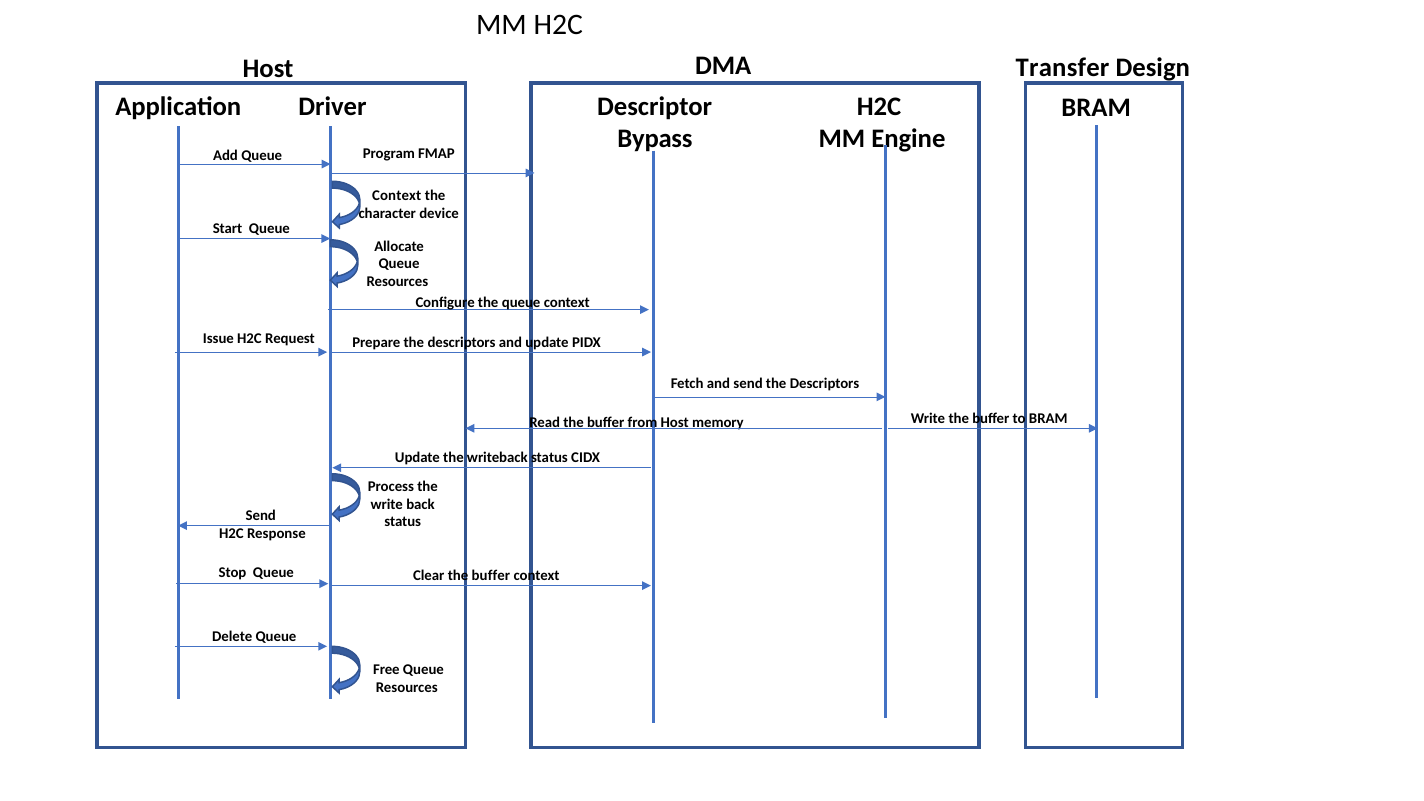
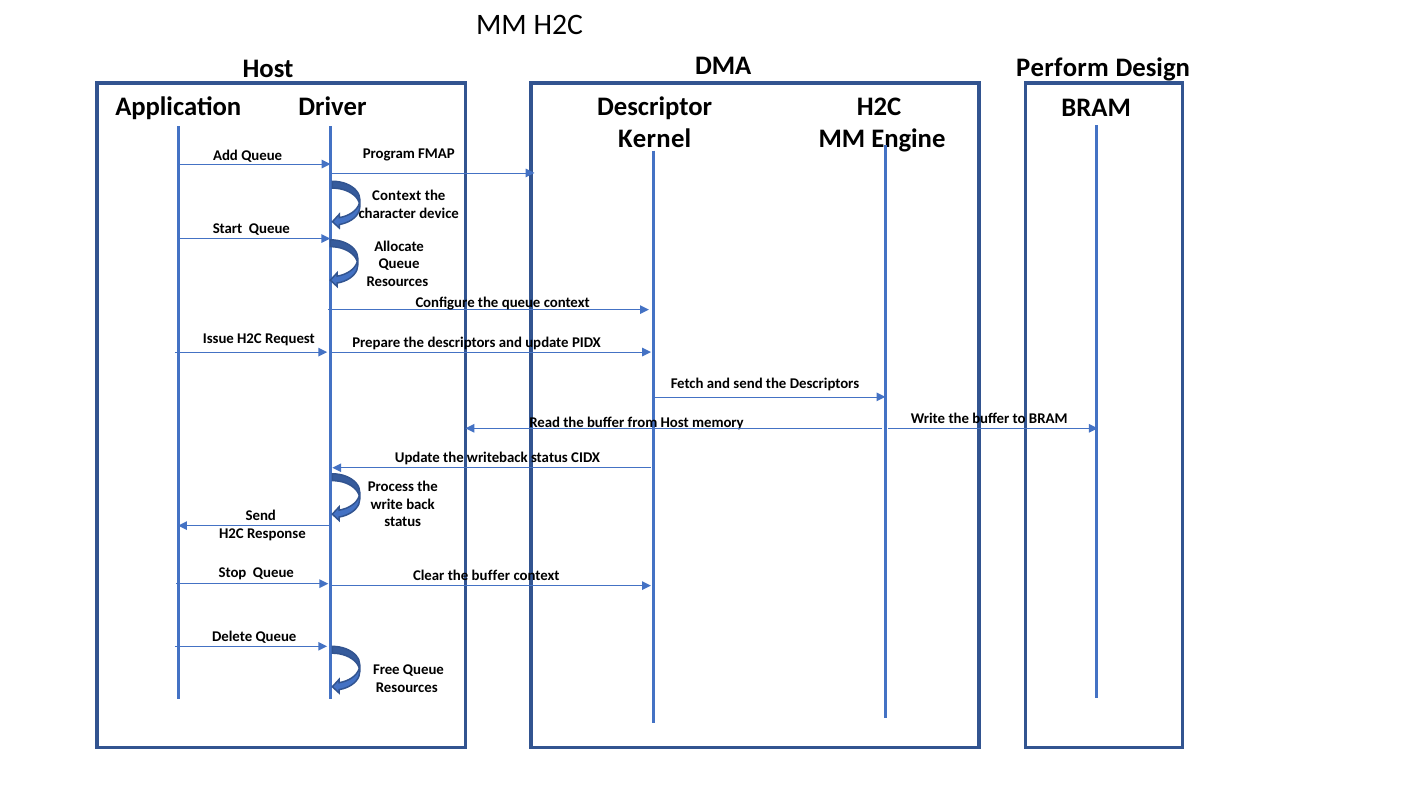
Transfer: Transfer -> Perform (1063, 68)
Bypass: Bypass -> Kernel (655, 138)
